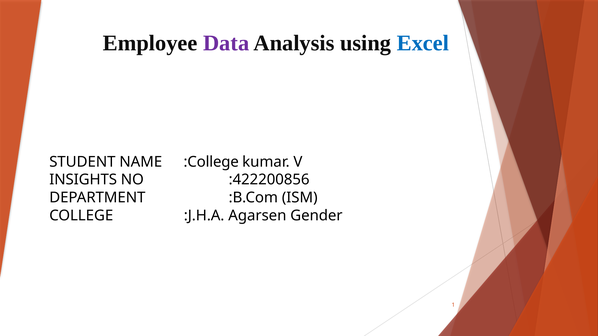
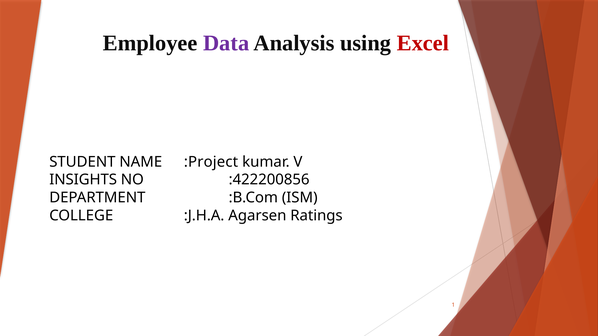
Excel colour: blue -> red (423, 43)
:College: :College -> :Project (211, 162)
Gender: Gender -> Ratings (316, 216)
